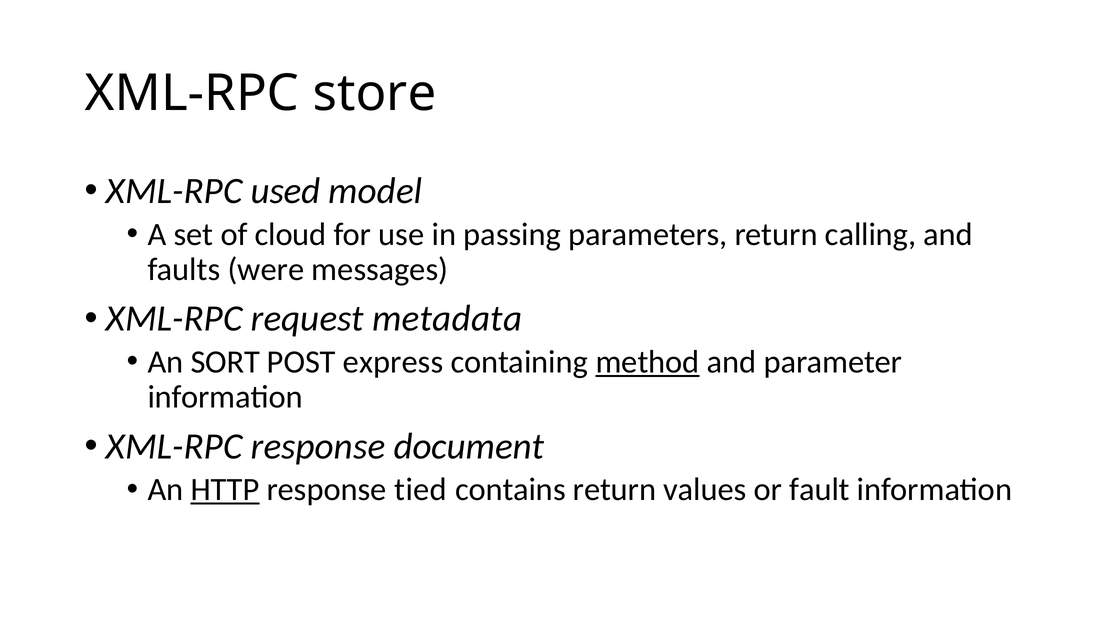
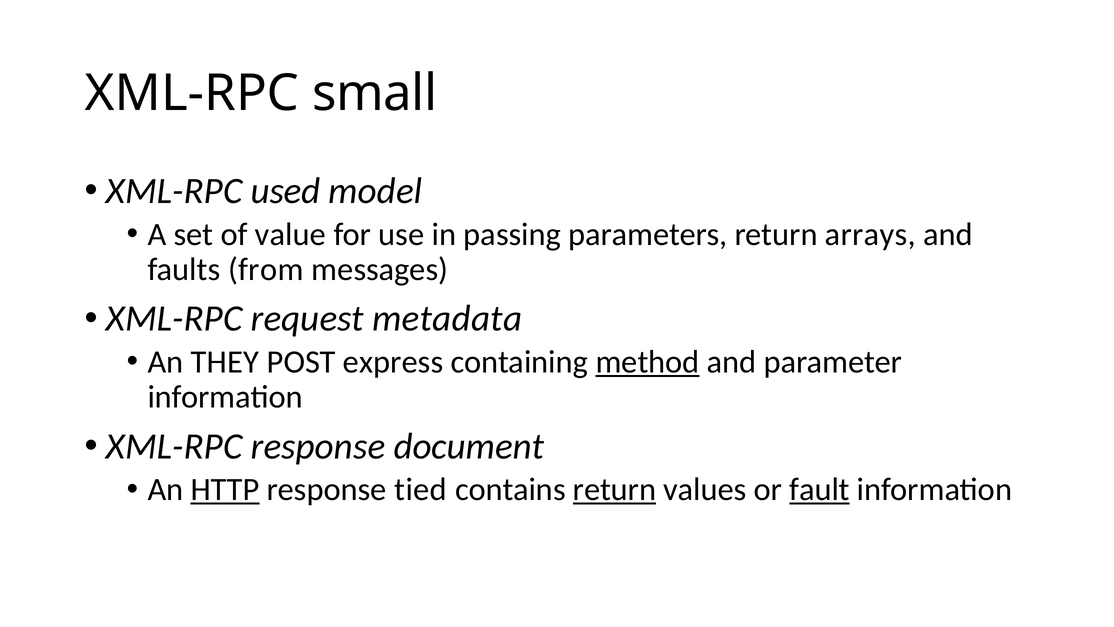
store: store -> small (375, 94)
cloud: cloud -> value (290, 234)
calling: calling -> arrays (870, 234)
were: were -> from (266, 269)
SORT: SORT -> THEY (225, 362)
return underline: none -> present (615, 489)
fault underline: none -> present (820, 489)
